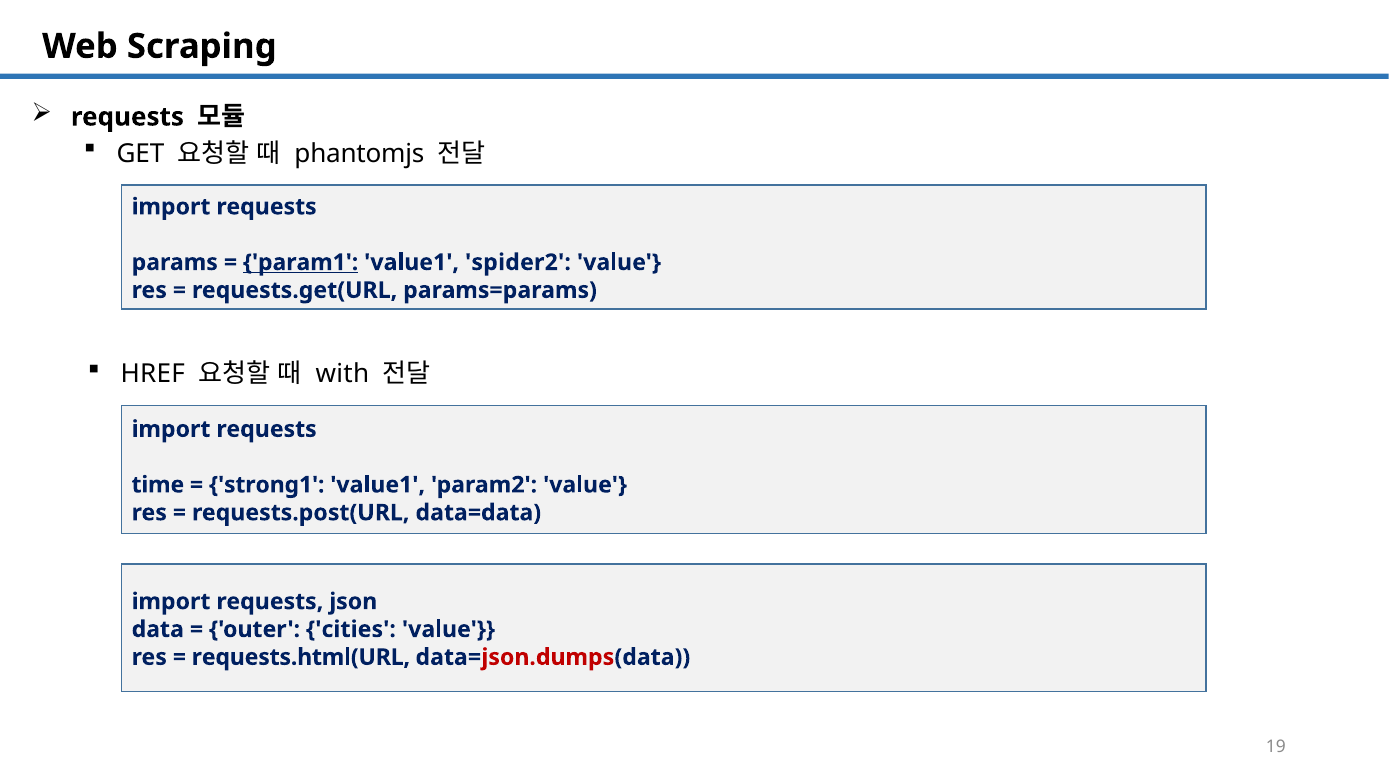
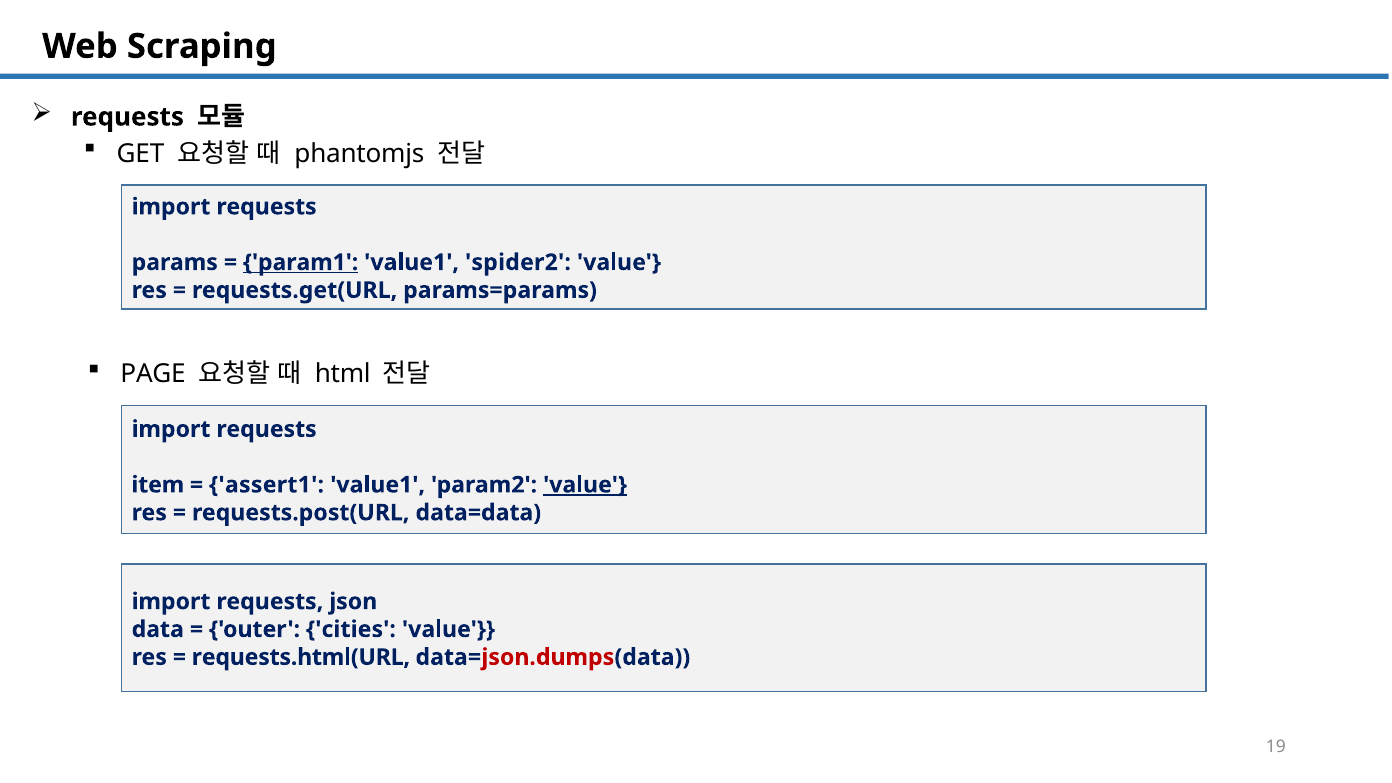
HREF: HREF -> PAGE (153, 374)
with: with -> html (343, 374)
time: time -> item (158, 485)
strong1: strong1 -> assert1 (267, 485)
value underline: none -> present (585, 485)
